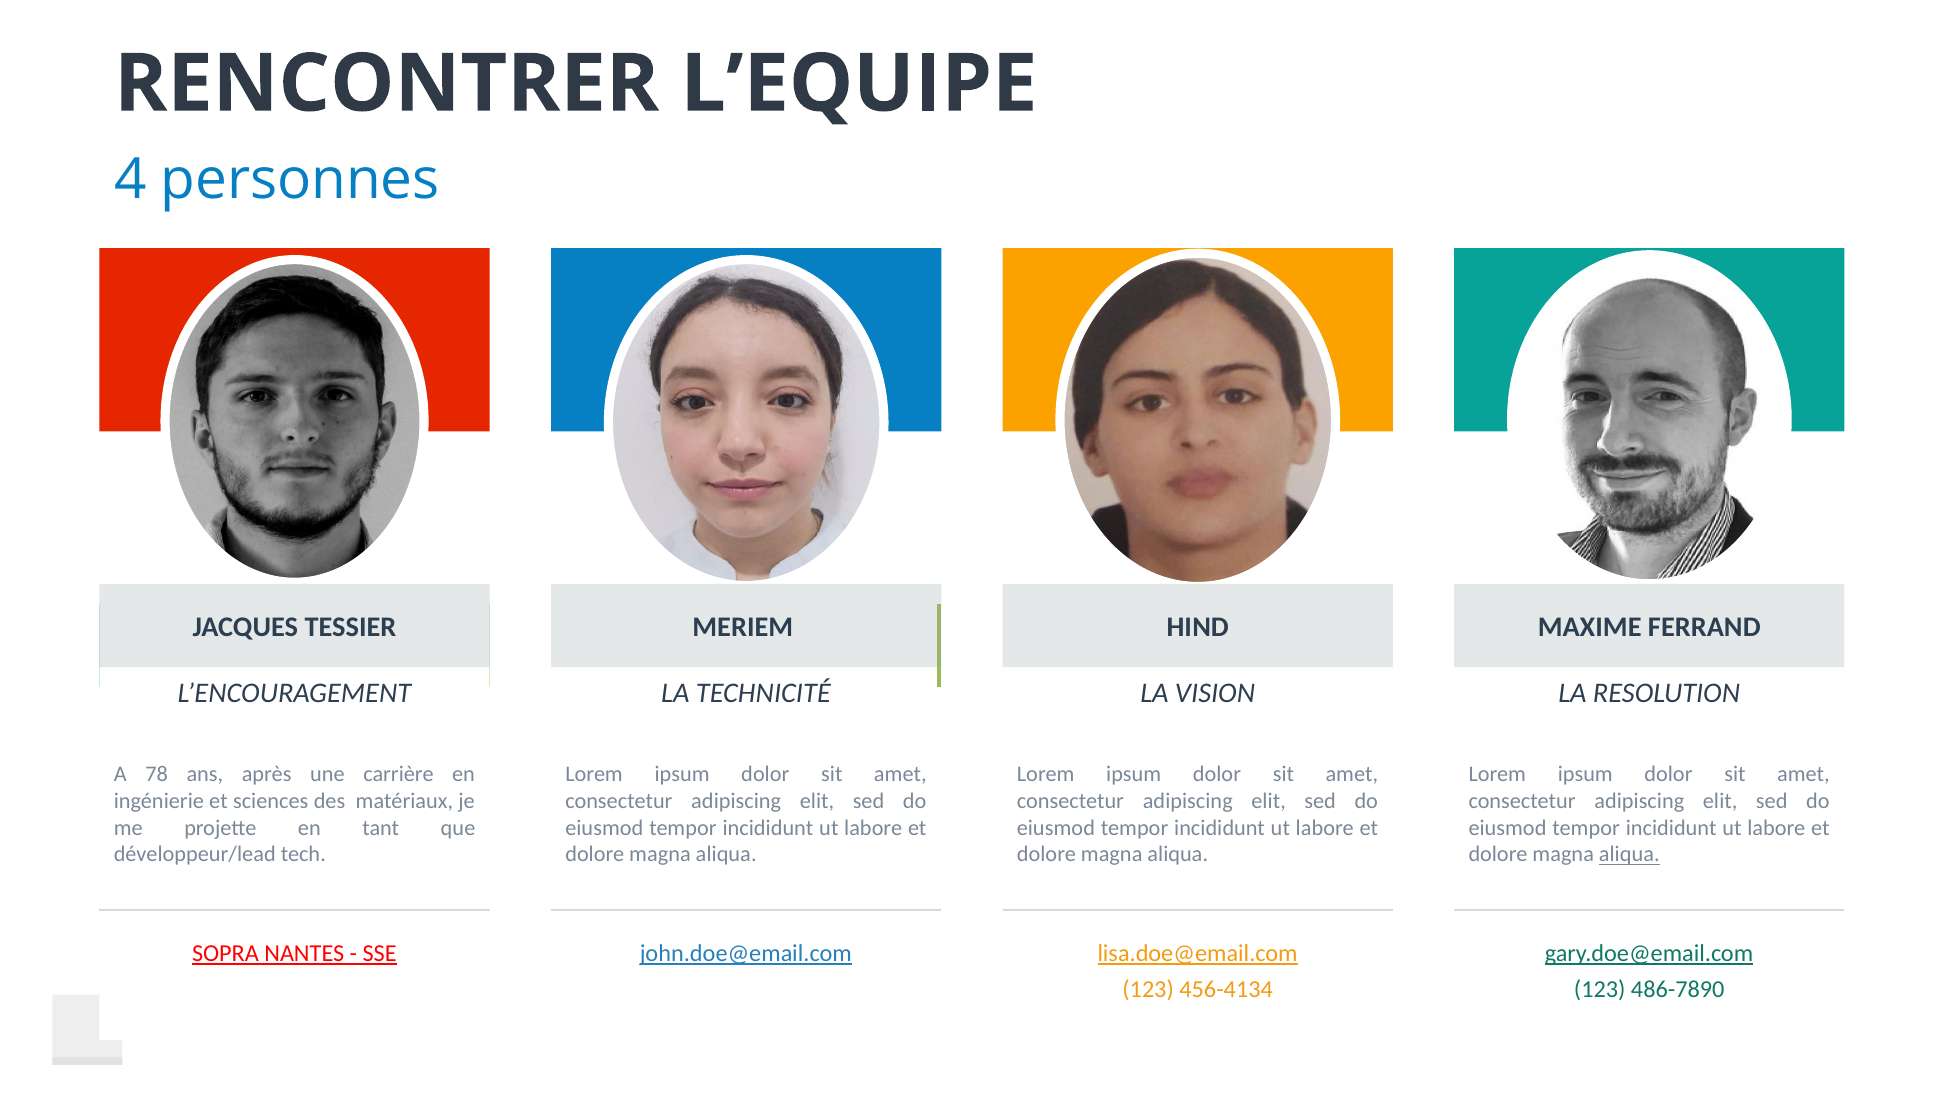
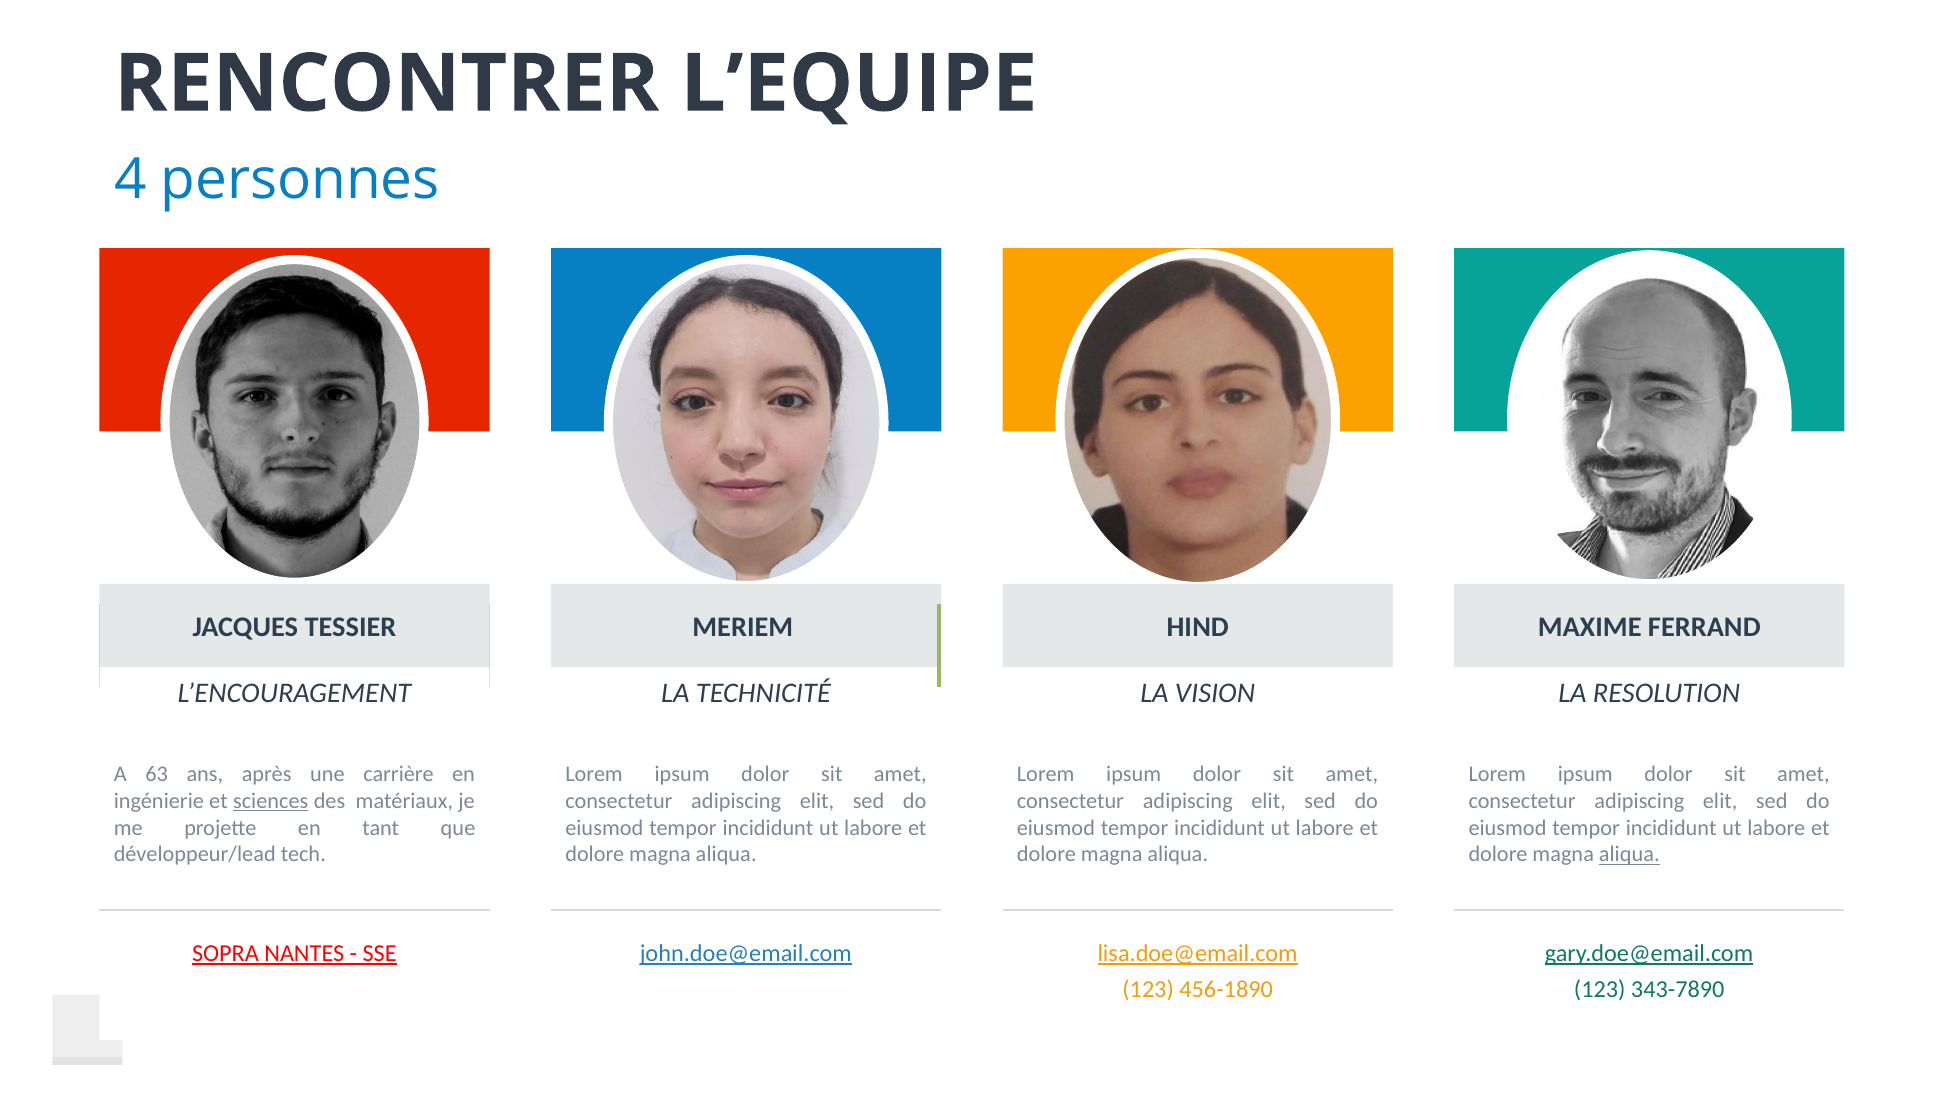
78: 78 -> 63 (157, 774)
sciences underline: none -> present (271, 801)
456-4134: 456-4134 -> 456-1890 (1226, 989)
486-7890: 486-7890 -> 343-7890 (1678, 989)
